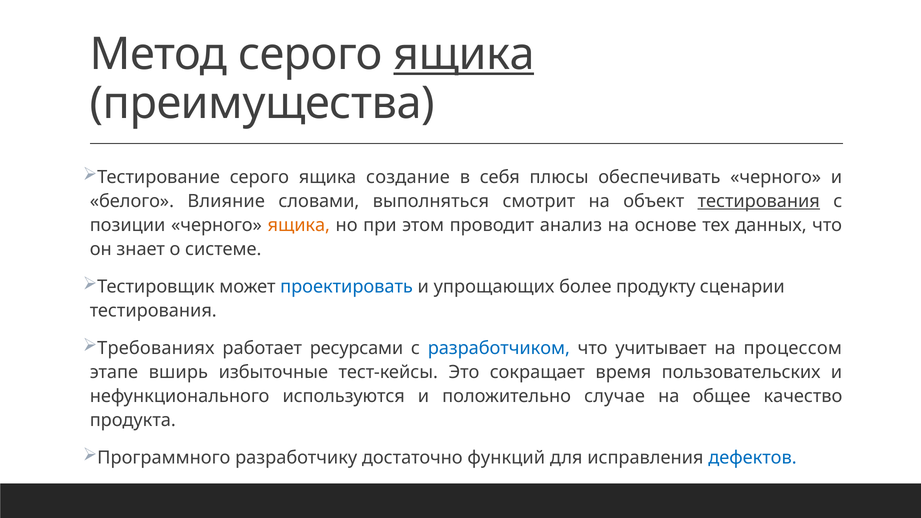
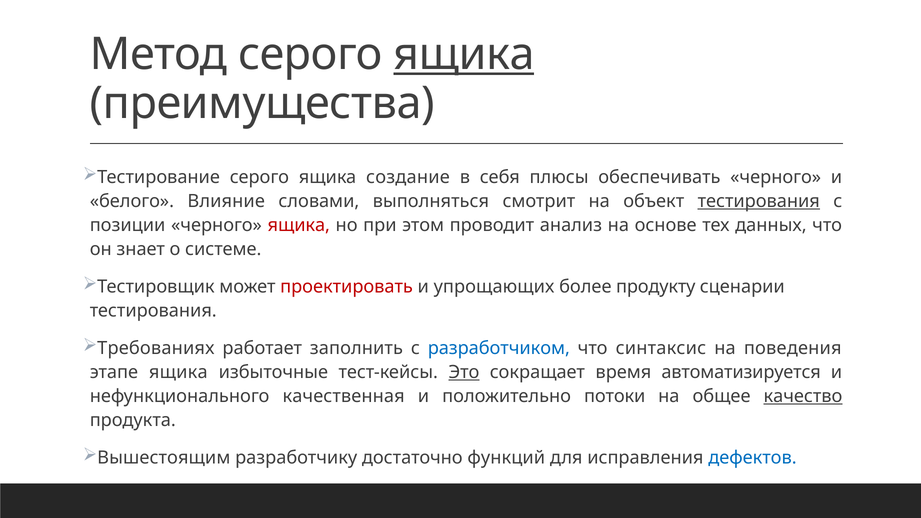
ящика colour: orange -> red (299, 225)
проектировать colour: blue -> red (347, 287)
ресурсами: ресурсами -> заполнить (356, 348)
учитывает: учитывает -> синтаксис (661, 348)
процессом: процессом -> поведения (793, 348)
этапе вширь: вширь -> ящика (178, 372)
Это underline: none -> present (464, 372)
пользовательских: пользовательских -> автоматизируется (741, 372)
используются: используются -> качественная (344, 396)
случае: случае -> потоки (615, 396)
качество underline: none -> present (803, 396)
Программного: Программного -> Вышестоящим (164, 458)
